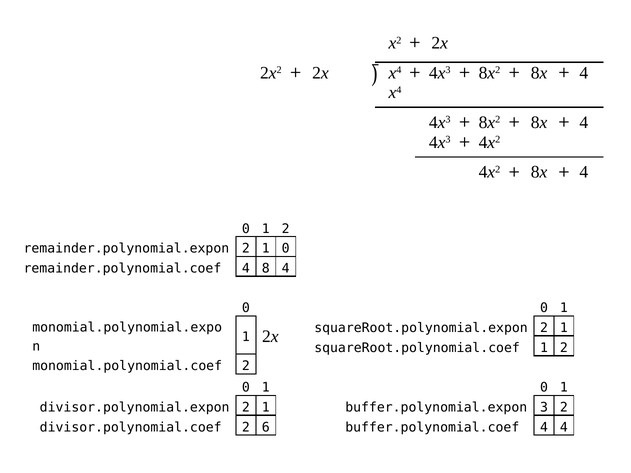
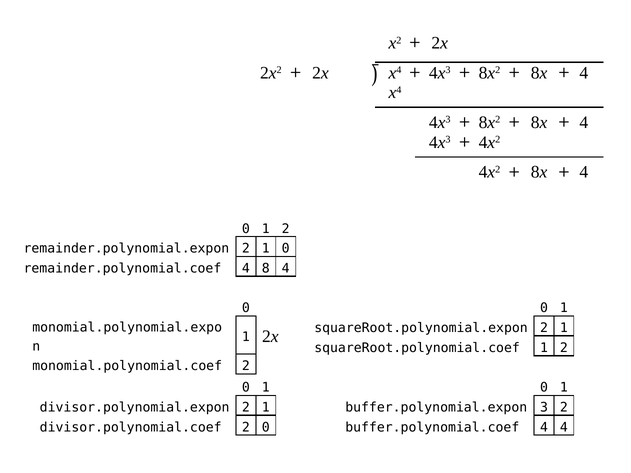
divisor.polynomial.coef 2 6: 6 -> 0 (266, 428)
